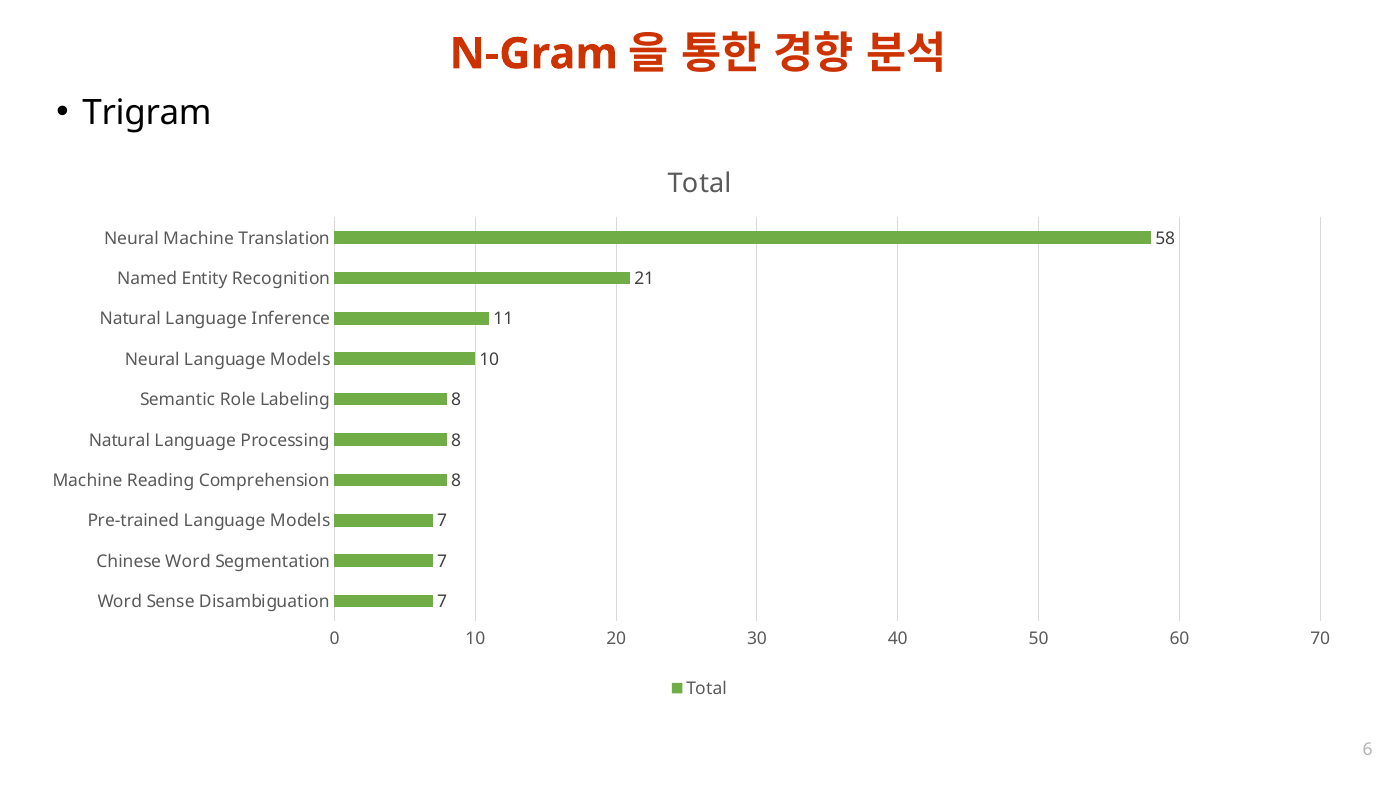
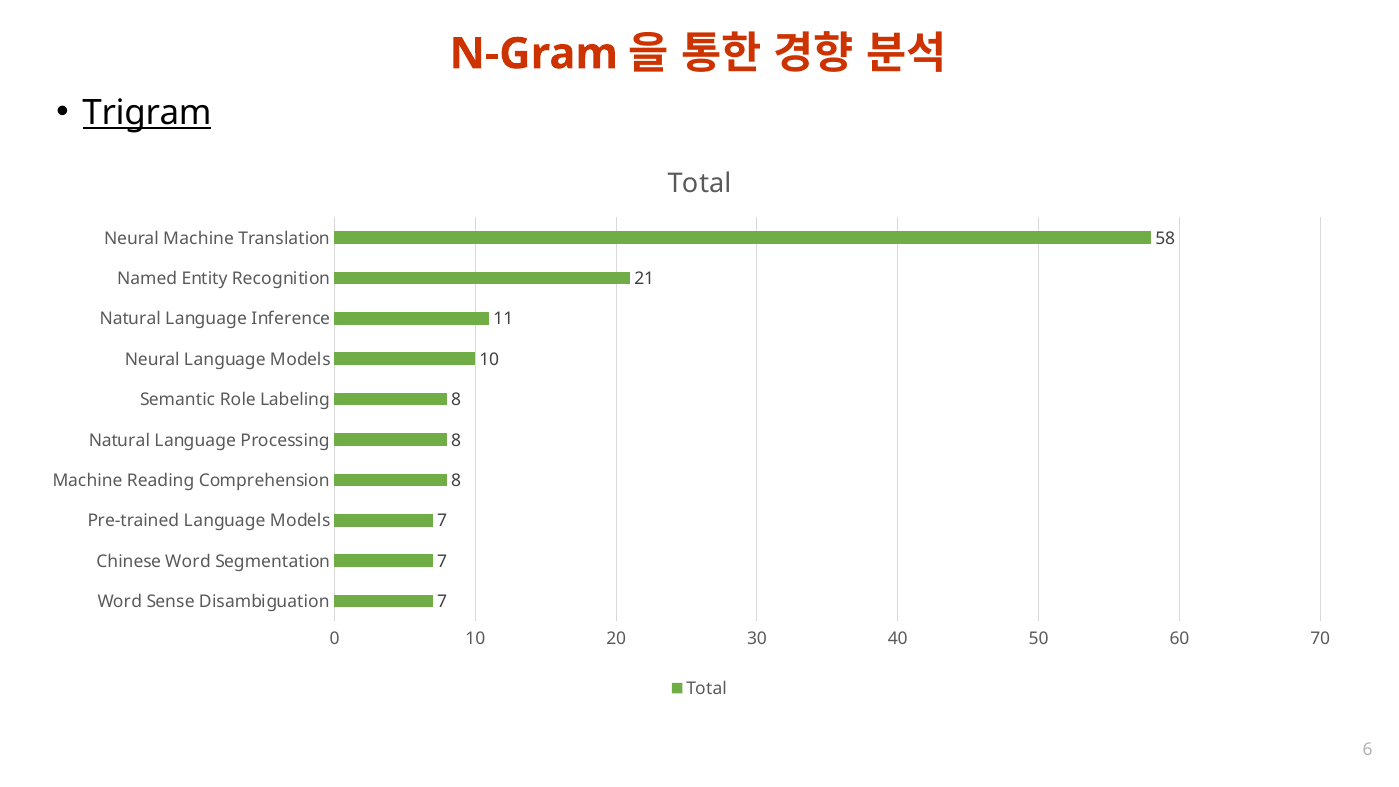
Trigram underline: none -> present (147, 113)
